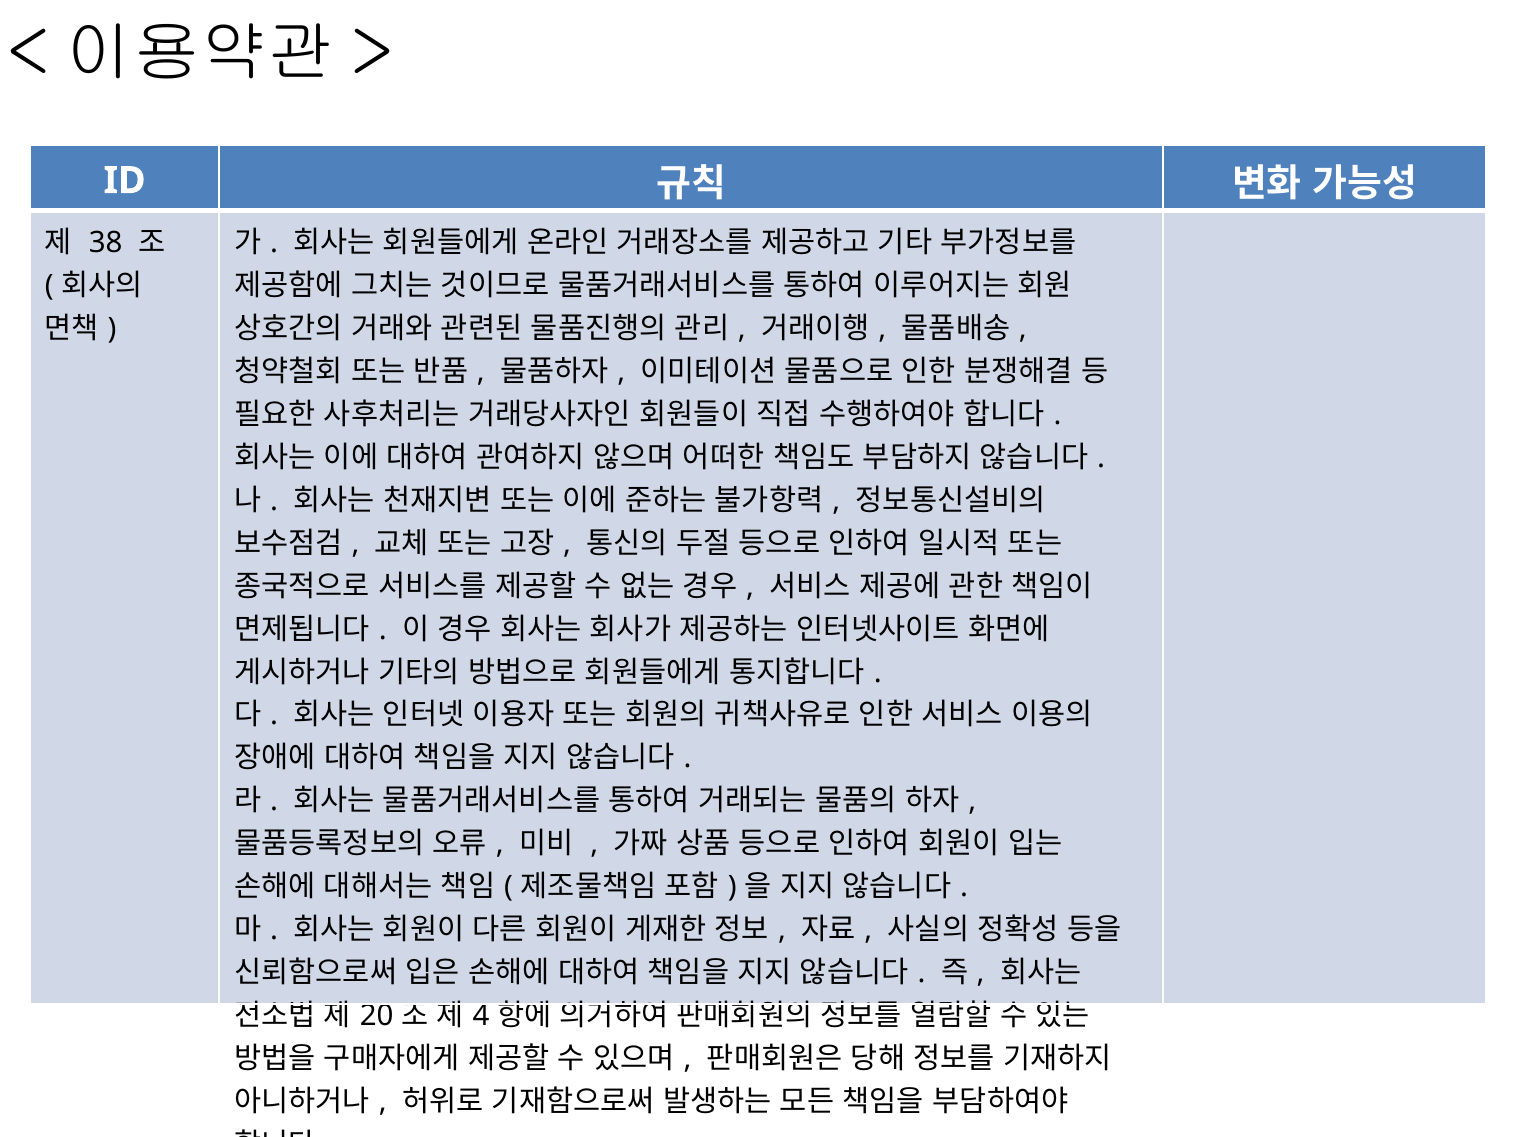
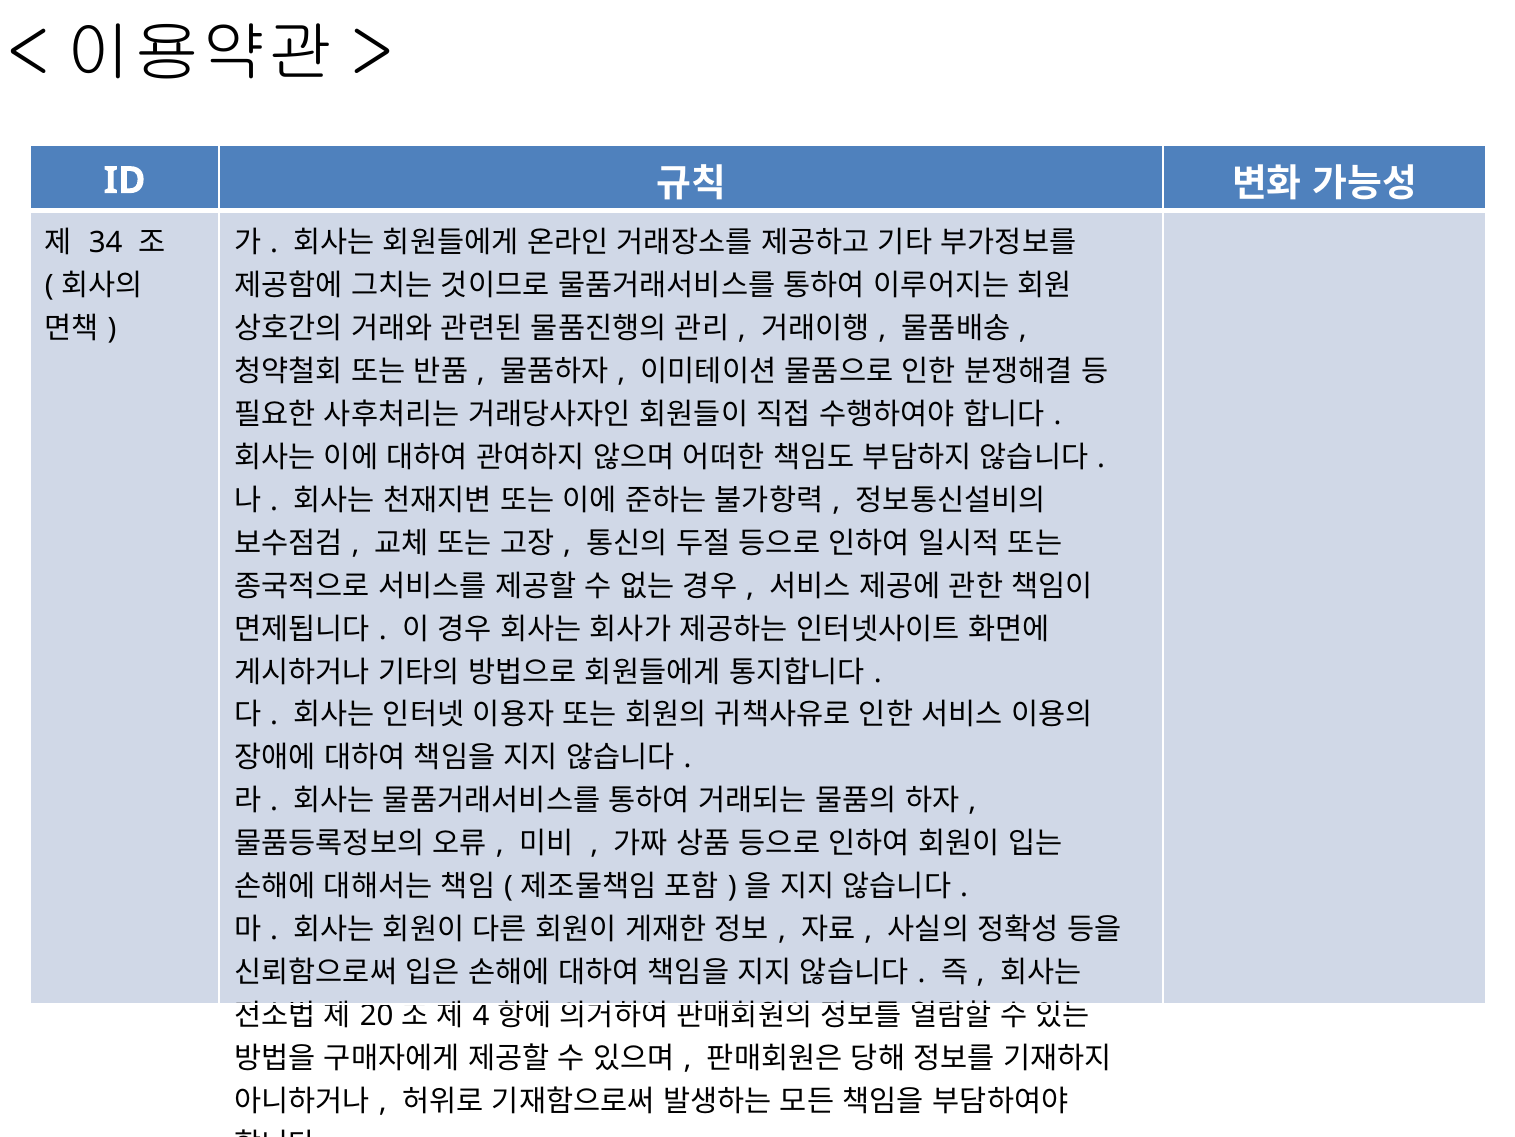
38: 38 -> 34 (106, 242)
